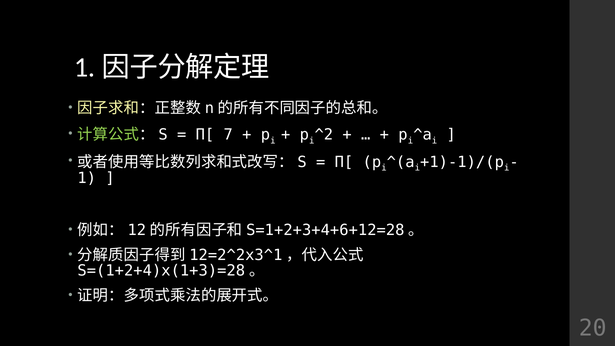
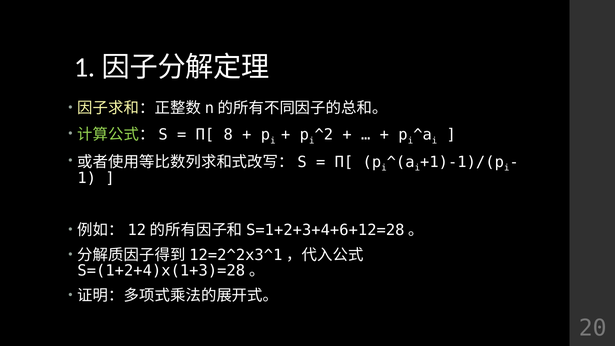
7: 7 -> 8 (228, 135)
